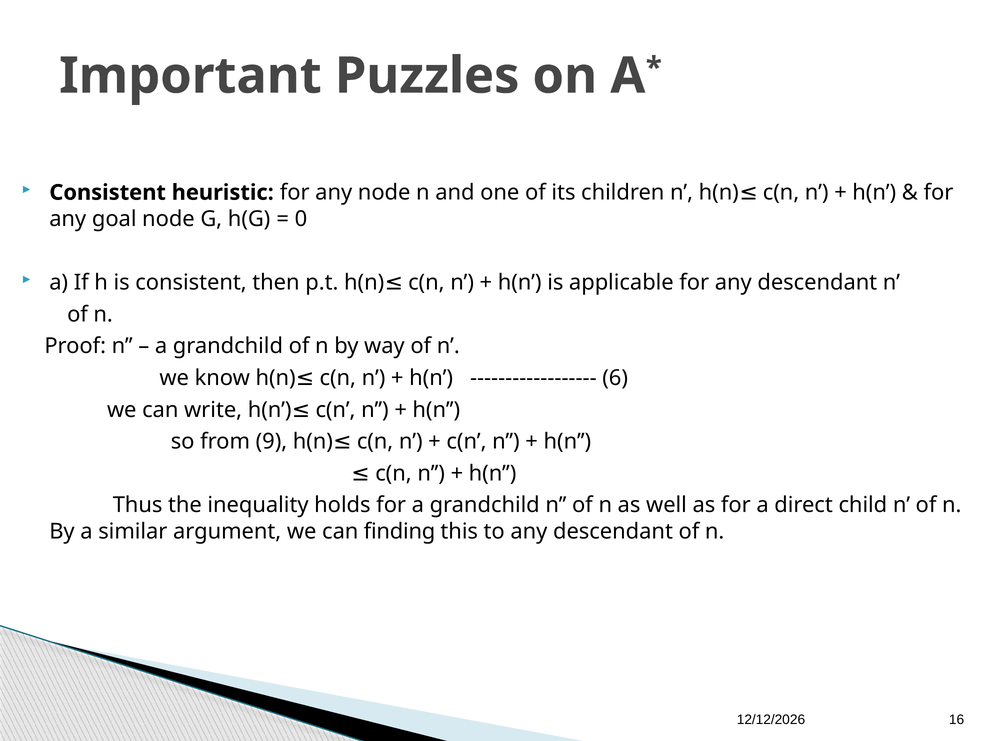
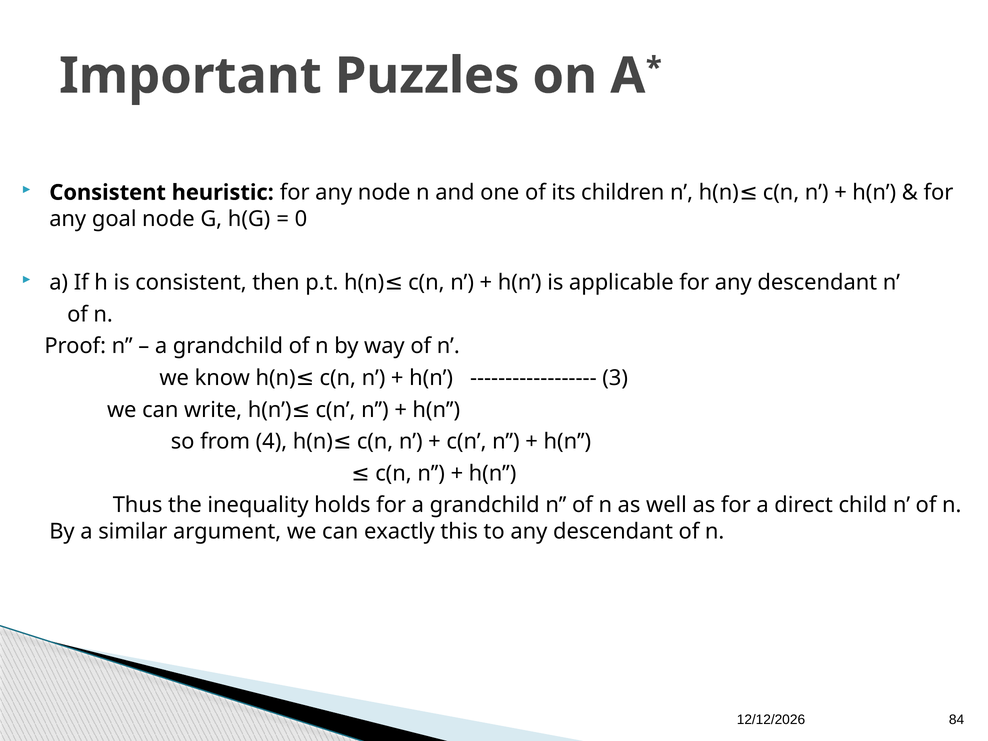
6: 6 -> 3 (615, 378)
9: 9 -> 4 (271, 442)
finding: finding -> exactly (399, 532)
16: 16 -> 84 (957, 720)
